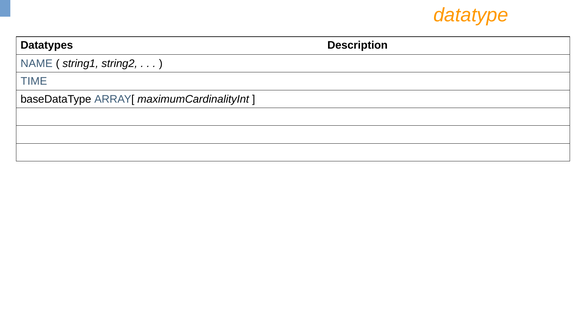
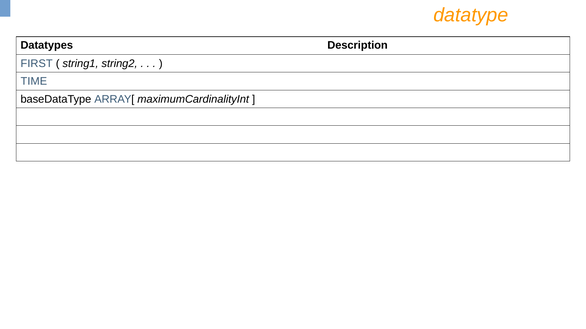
NAME: NAME -> FIRST (37, 64)
